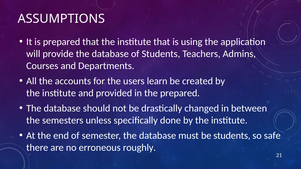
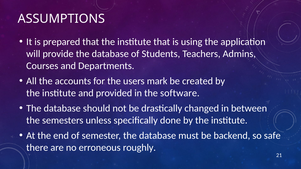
learn: learn -> mark (157, 81)
the prepared: prepared -> software (180, 93)
be students: students -> backend (232, 136)
